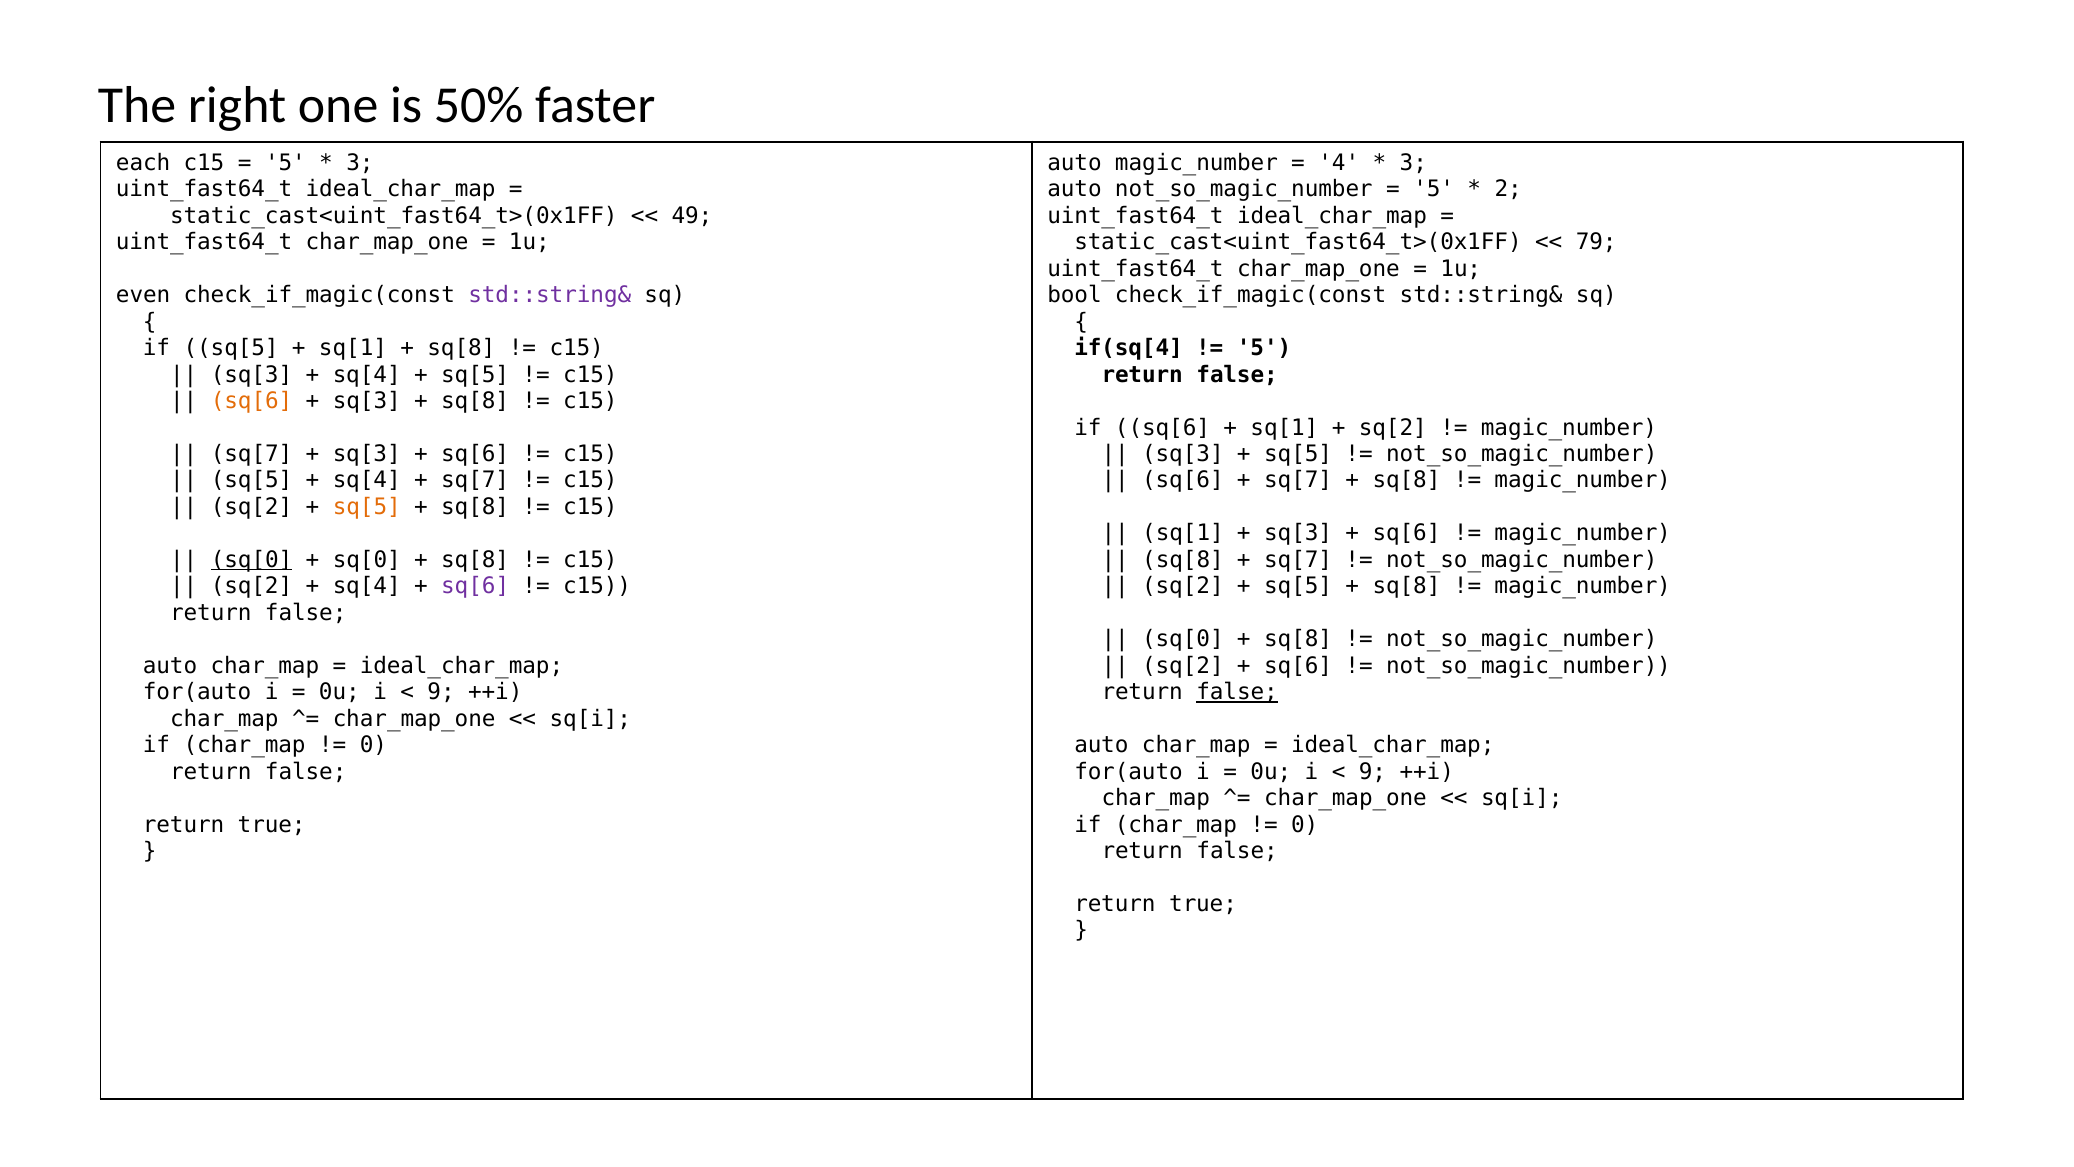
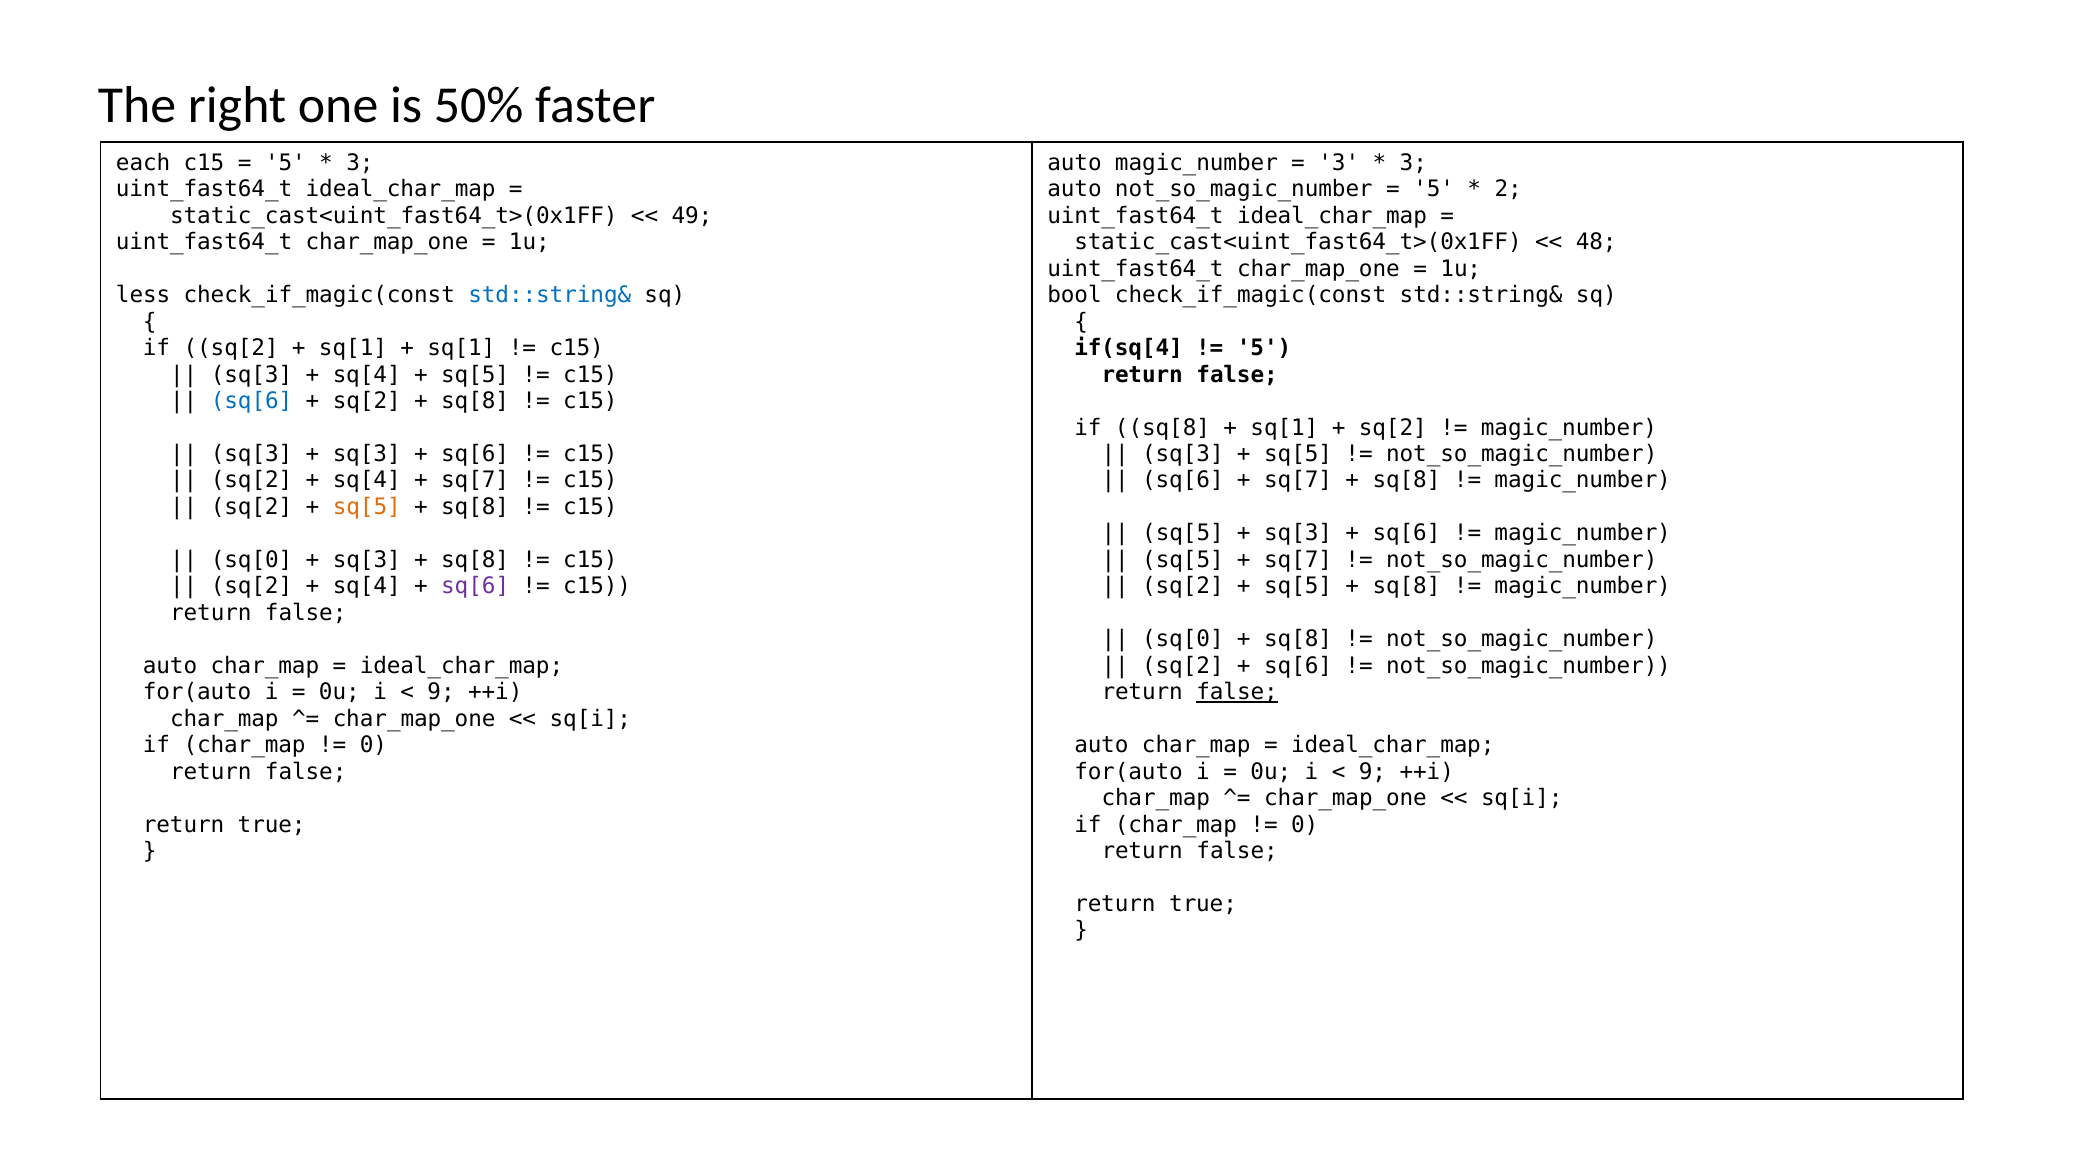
4: 4 -> 3 (1339, 163)
79: 79 -> 48 (1596, 242)
even: even -> less (143, 295)
std::string& colour: purple -> blue (550, 295)
if sq[5: sq[5 -> sq[2 (231, 348)
sq[8: sq[8 -> sq[1 (461, 348)
sq[6 colour: orange -> blue (252, 401)
sq[3: sq[3 -> sq[2 (367, 401)
if sq[6: sq[6 -> sq[8 (1162, 427)
sq[7: sq[7 -> sq[3 (252, 454)
sq[5: sq[5 -> sq[2 (252, 480)
sq[1: sq[1 -> sq[5 (1183, 533)
sq[0 underline: present -> none (252, 560)
sq[0: sq[0 -> sq[3 (367, 560)
sq[8: sq[8 -> sq[5 (1183, 560)
